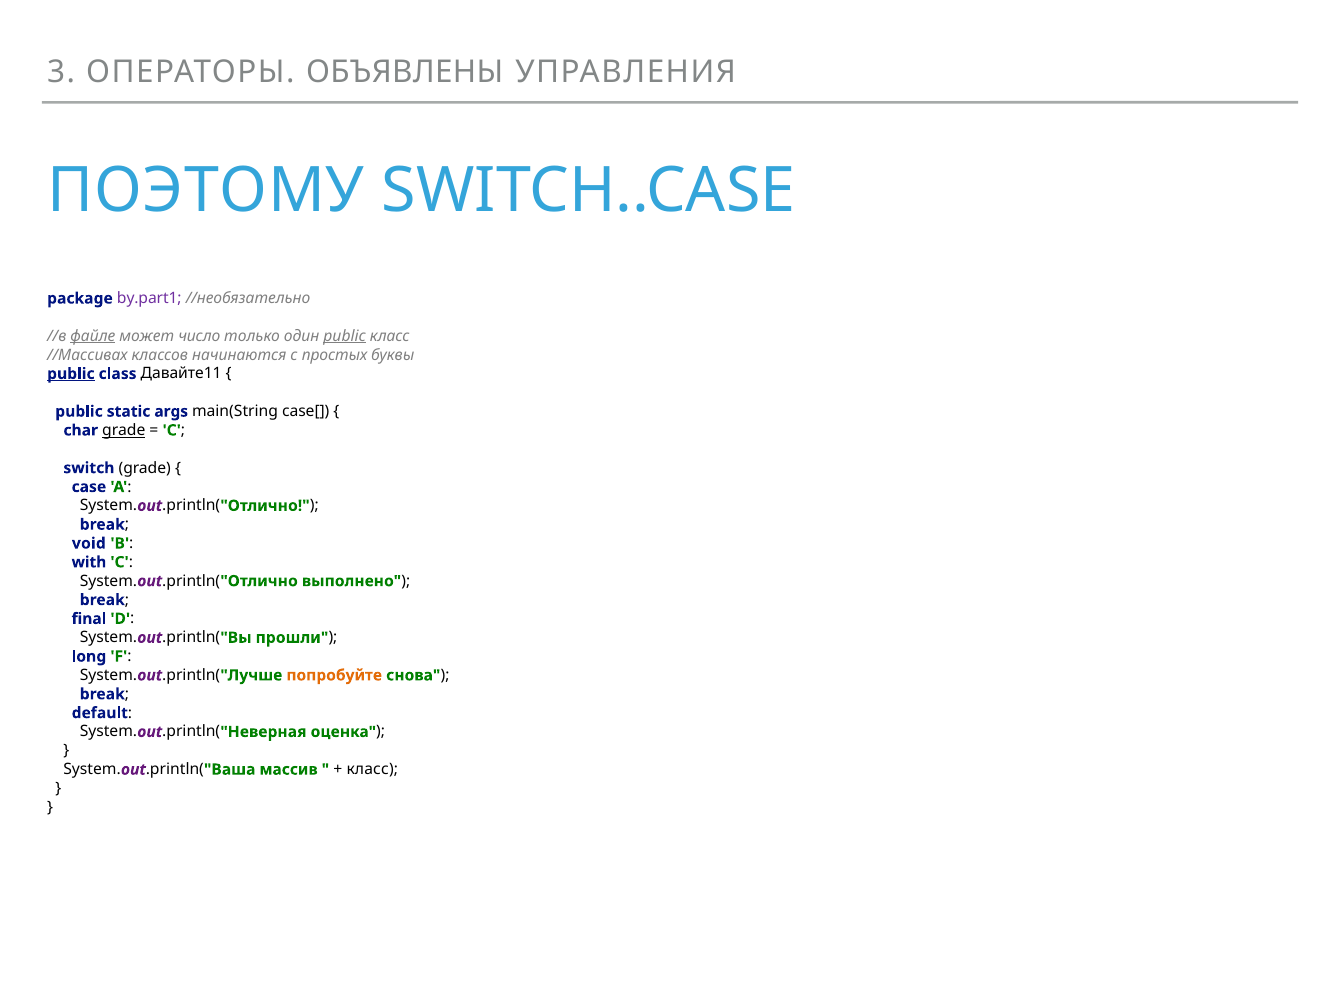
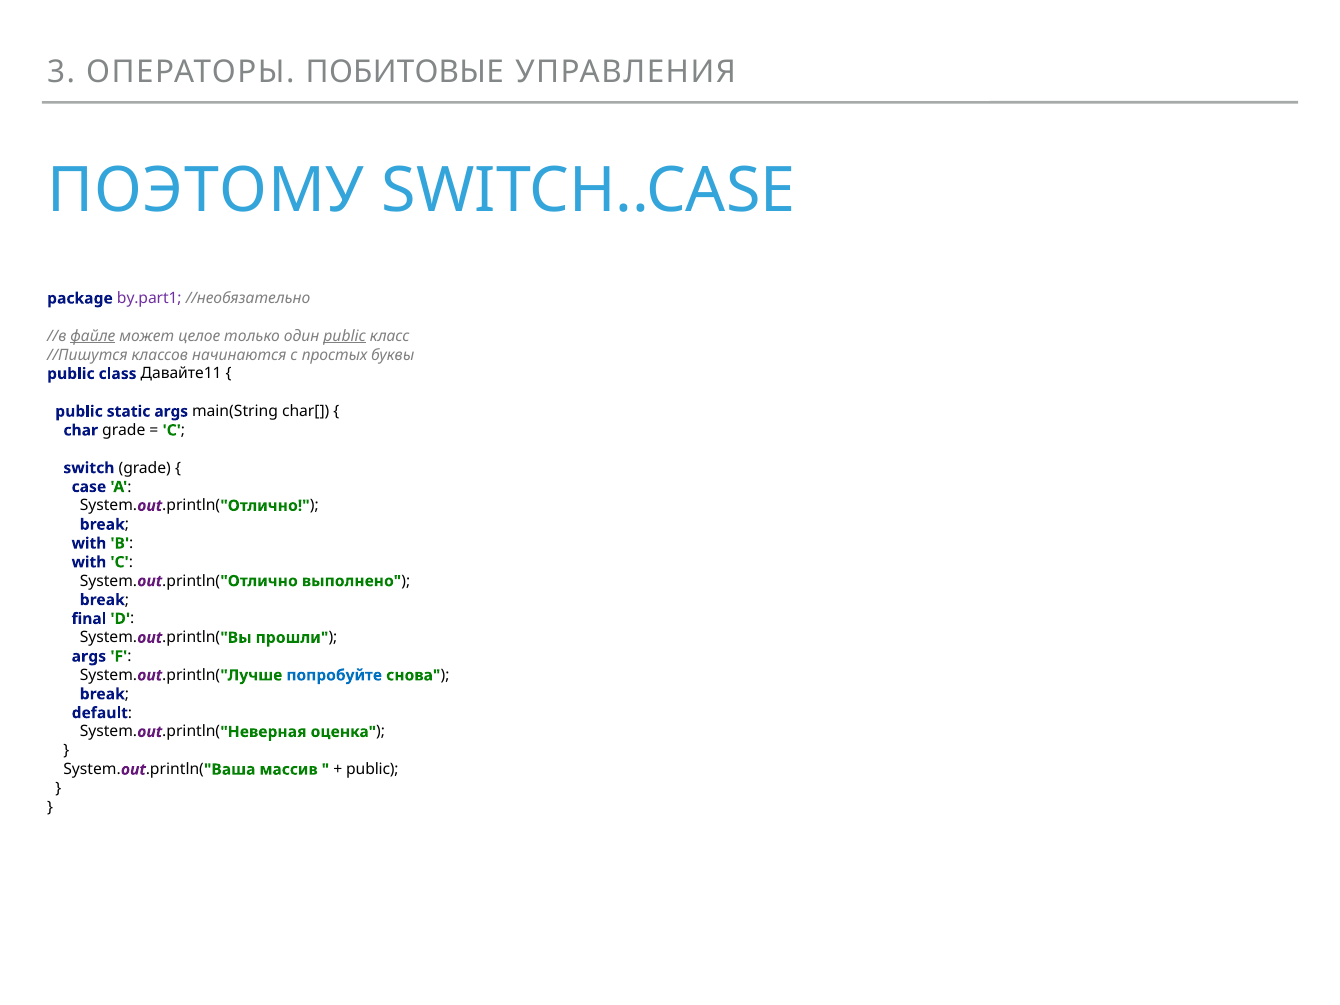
ОБЪЯВЛЕНЫ: ОБЪЯВЛЕНЫ -> ПОБИТОВЫЕ (405, 73)
число: число -> целое (199, 336)
//Массивах: //Массивах -> //Пишутся (87, 355)
public underline: present -> none (71, 374)
case[: case[ -> char[ (306, 411)
grade underline: present -> none (124, 430)
void: void -> with (89, 543)
long: long -> args (89, 656)
попробуйте colour: orange -> blue (334, 675)
класс: класс -> public (372, 770)
